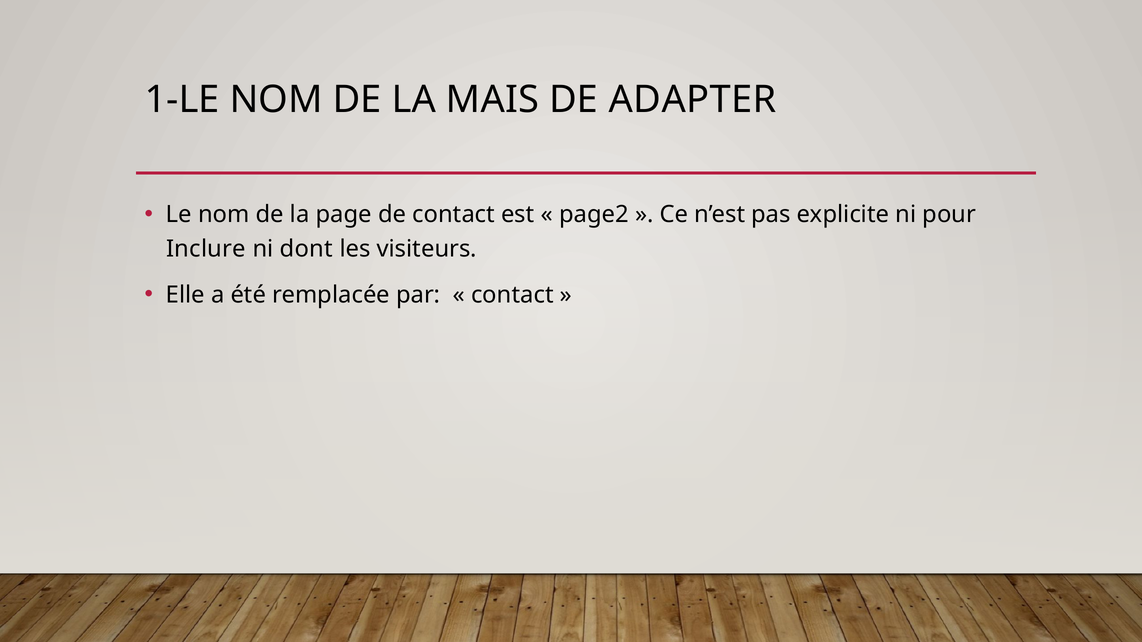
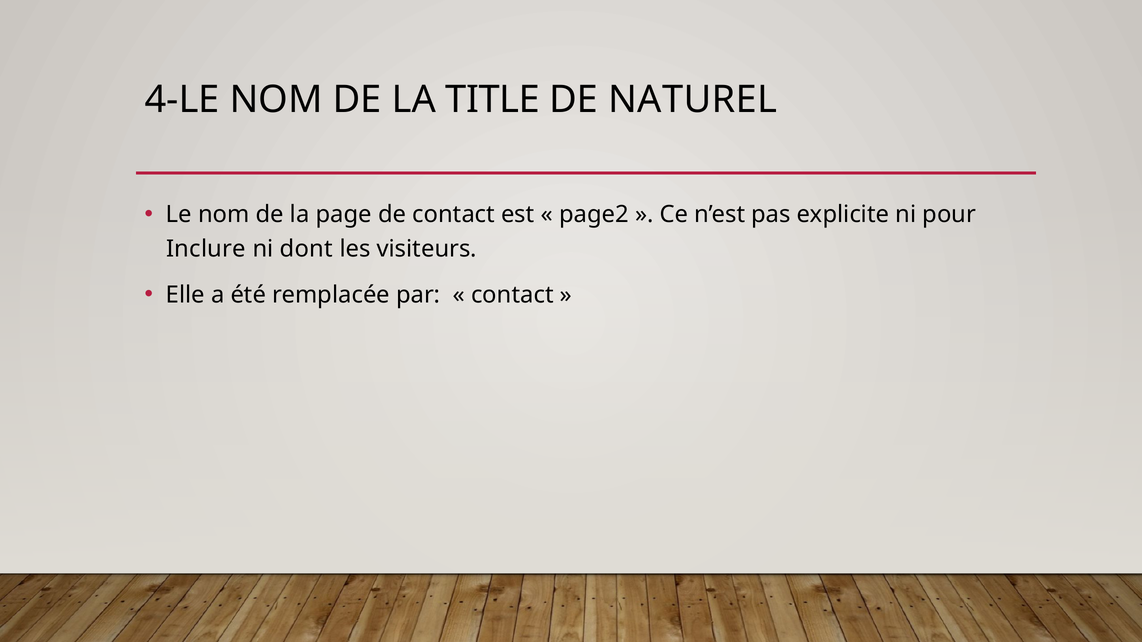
1-LE: 1-LE -> 4-LE (182, 100)
MAIS: MAIS -> TITLE (493, 100)
ADAPTER: ADAPTER -> NATUREL (693, 100)
